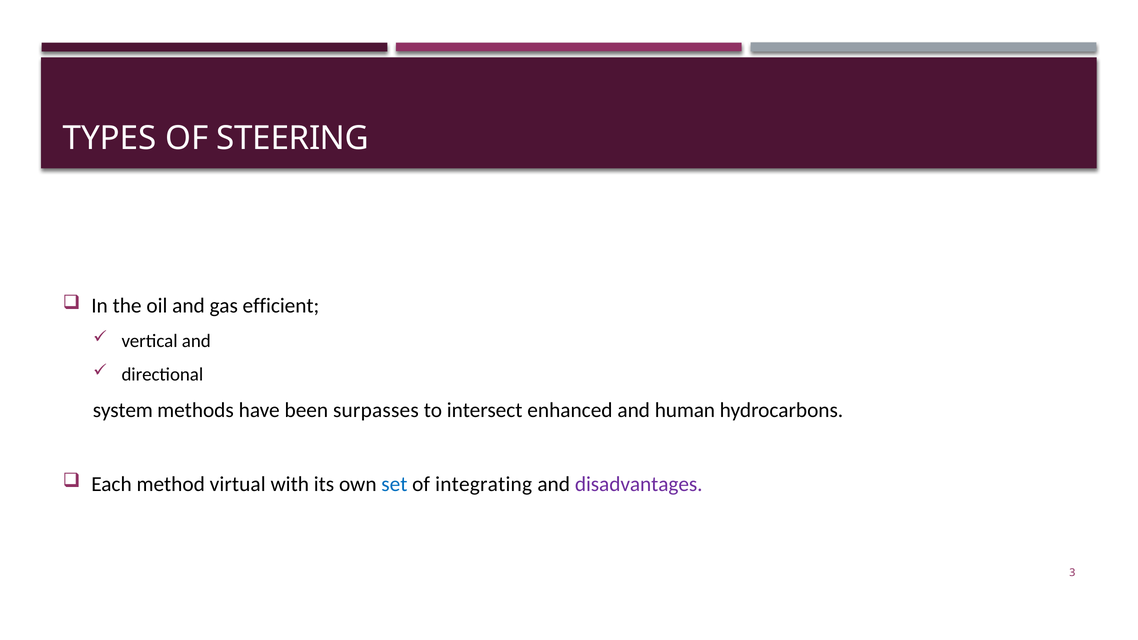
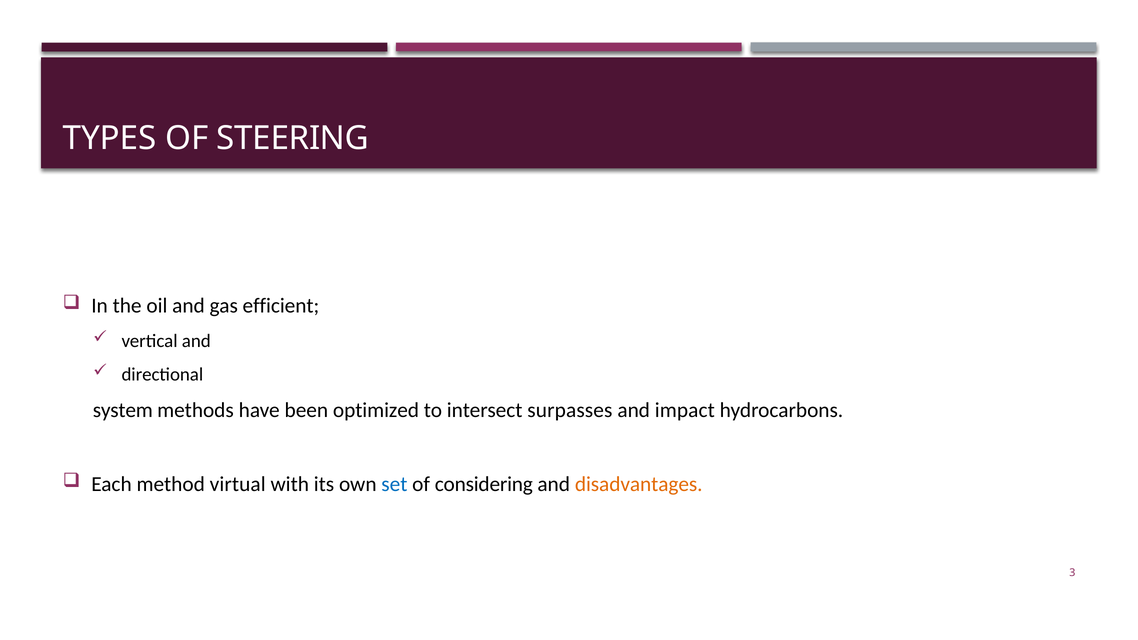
surpasses: surpasses -> optimized (376, 410)
enhanced: enhanced -> surpasses (570, 410)
human: human -> impact (685, 410)
integrating: integrating -> considering (484, 484)
disadvantages colour: purple -> orange (639, 484)
